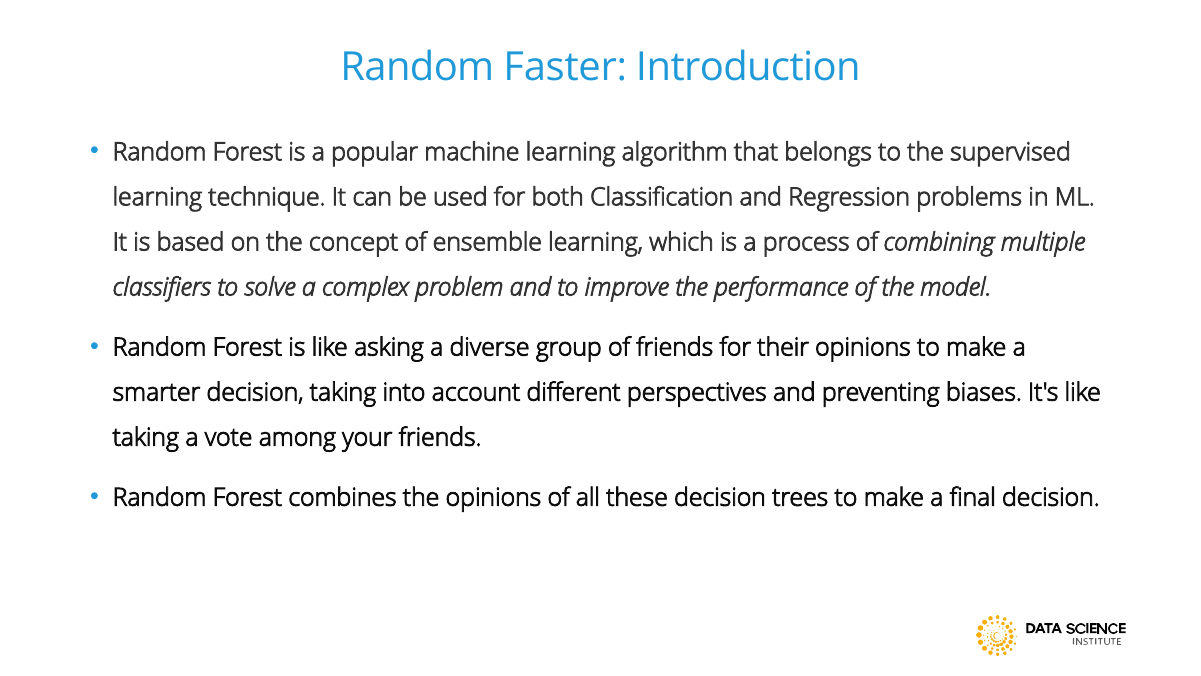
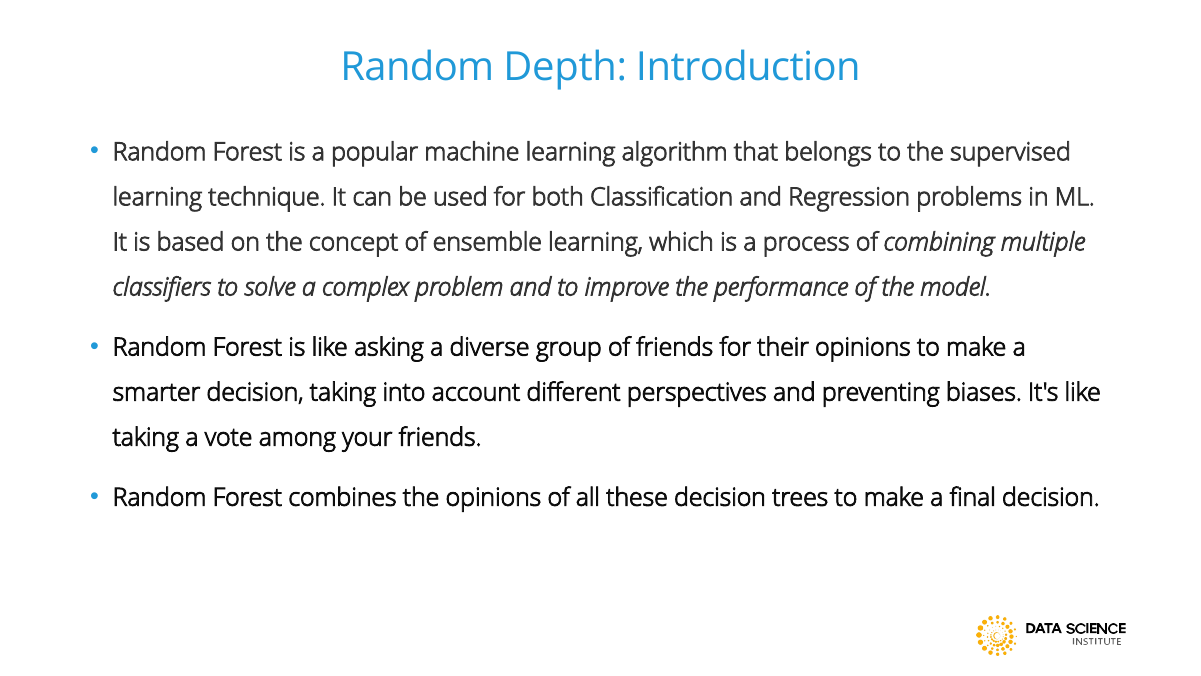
Faster: Faster -> Depth (565, 67)
